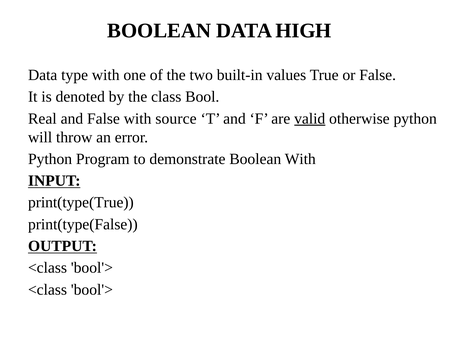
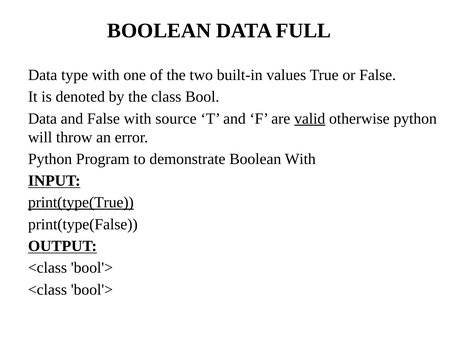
HIGH: HIGH -> FULL (303, 31)
Real: Real -> Data (42, 119)
print(type(True underline: none -> present (81, 203)
